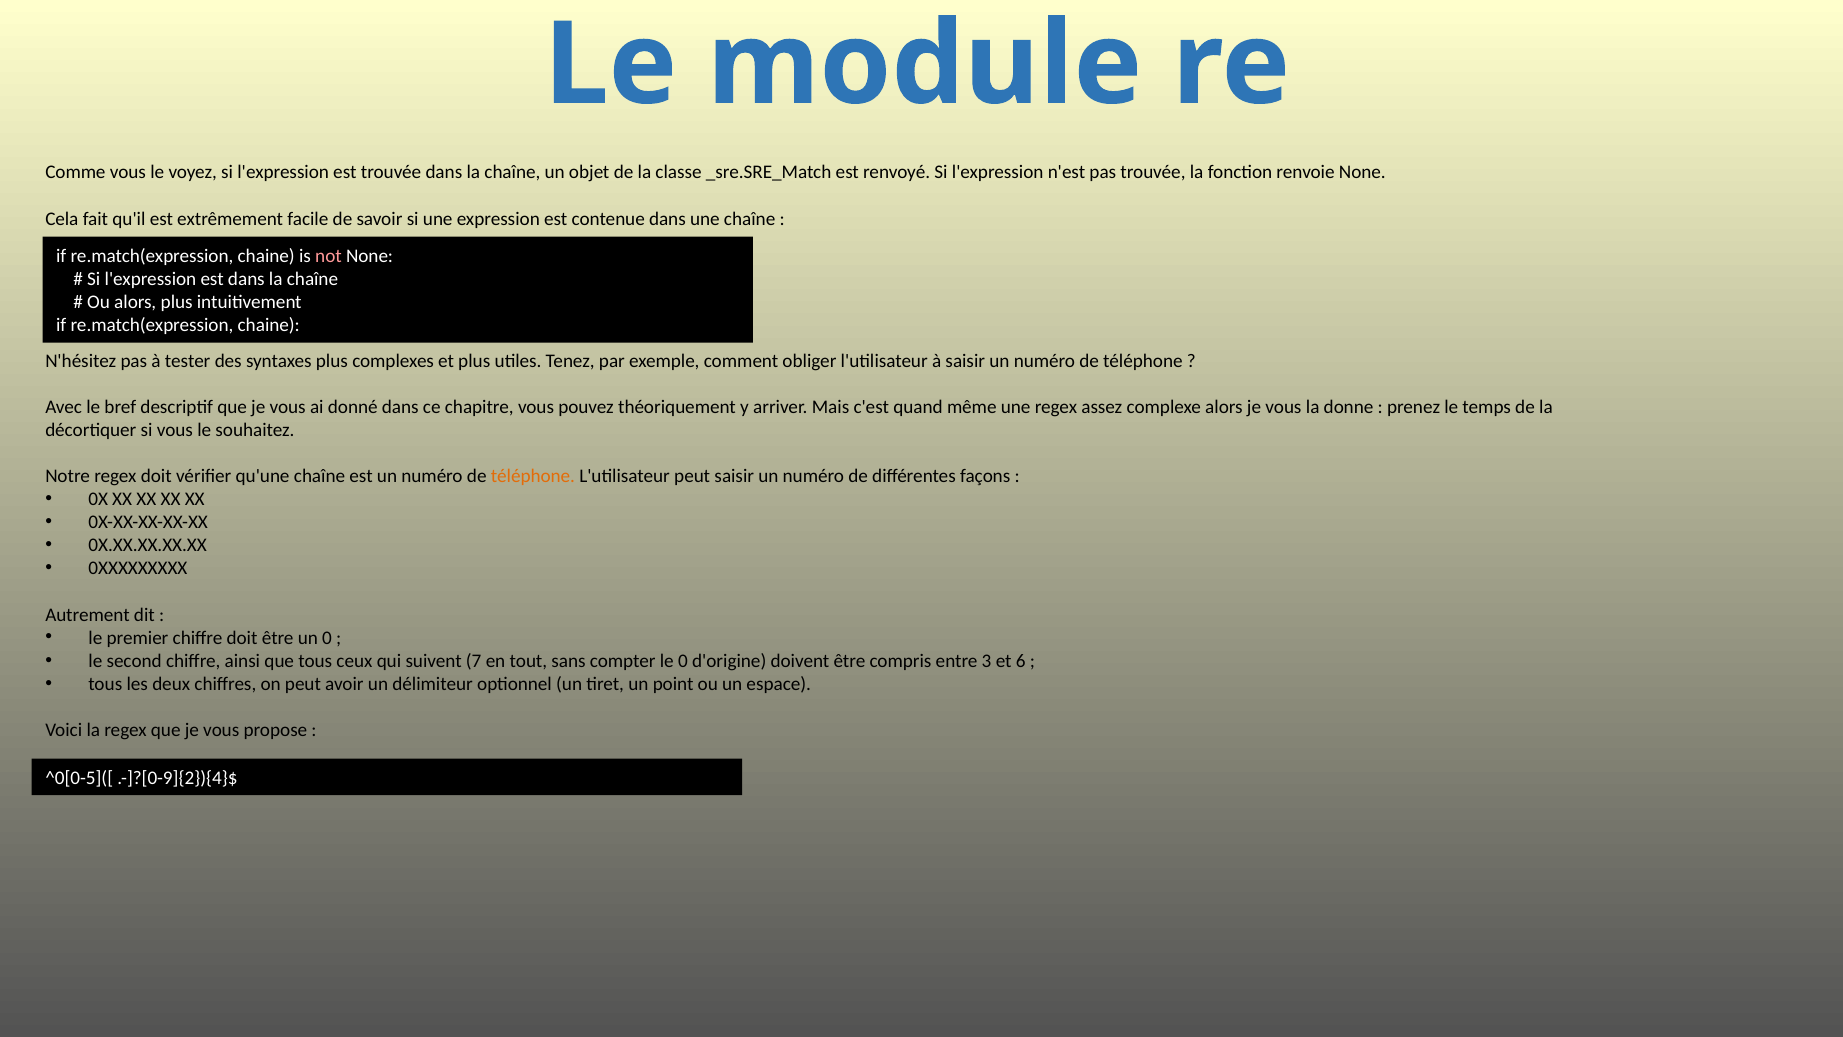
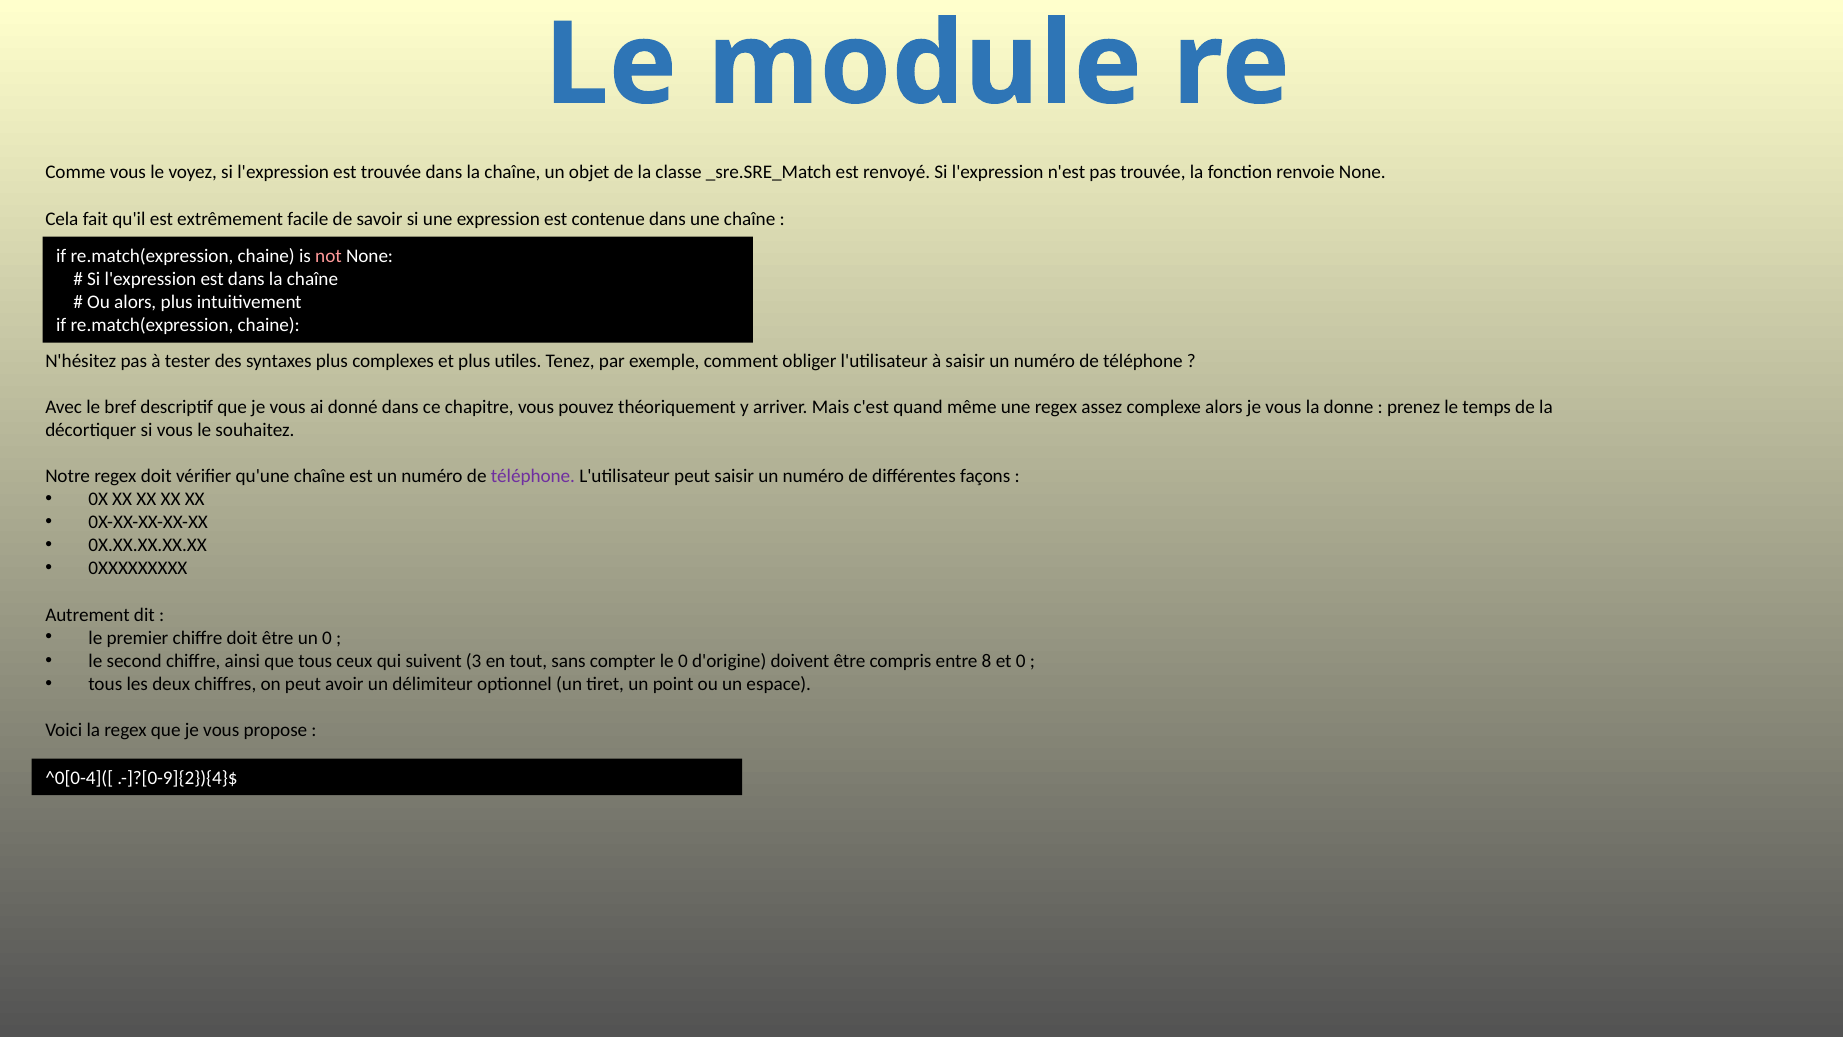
téléphone colour: orange -> purple (533, 476)
7: 7 -> 3 (474, 661)
3: 3 -> 8 (987, 661)
et 6: 6 -> 0 (1021, 661)
^0[0-5]([: ^0[0-5]([ -> ^0[0-4]([ (79, 778)
